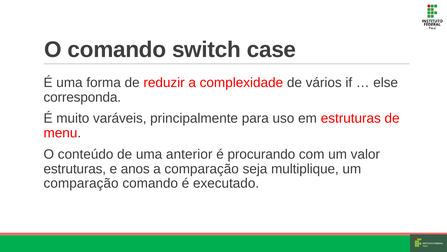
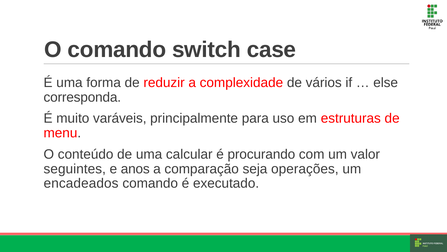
anterior: anterior -> calcular (189, 154)
estruturas: estruturas -> seguintes (75, 169)
multiplique: multiplique -> operações (305, 169)
comparação: comparação -> encadeados (81, 183)
